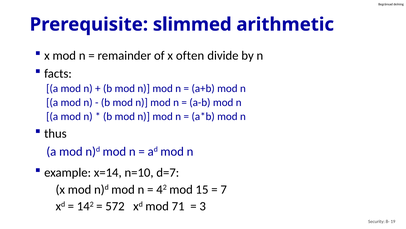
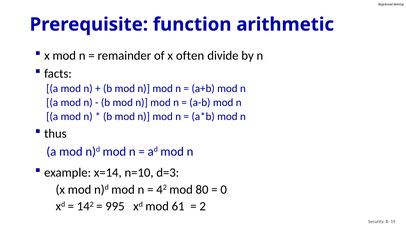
slimmed: slimmed -> function (192, 24)
d=7: d=7 -> d=3 (168, 172)
15: 15 -> 80 (202, 189)
7: 7 -> 0 (224, 189)
572: 572 -> 995 (115, 206)
71: 71 -> 61 (178, 206)
3: 3 -> 2 (203, 206)
